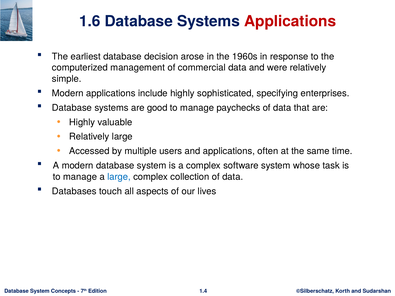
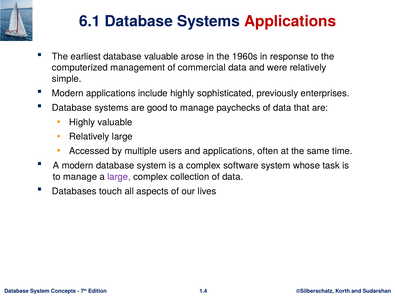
1.6: 1.6 -> 6.1 (90, 21)
database decision: decision -> valuable (161, 57)
specifying: specifying -> previously (277, 93)
large colour: blue -> purple (119, 177)
